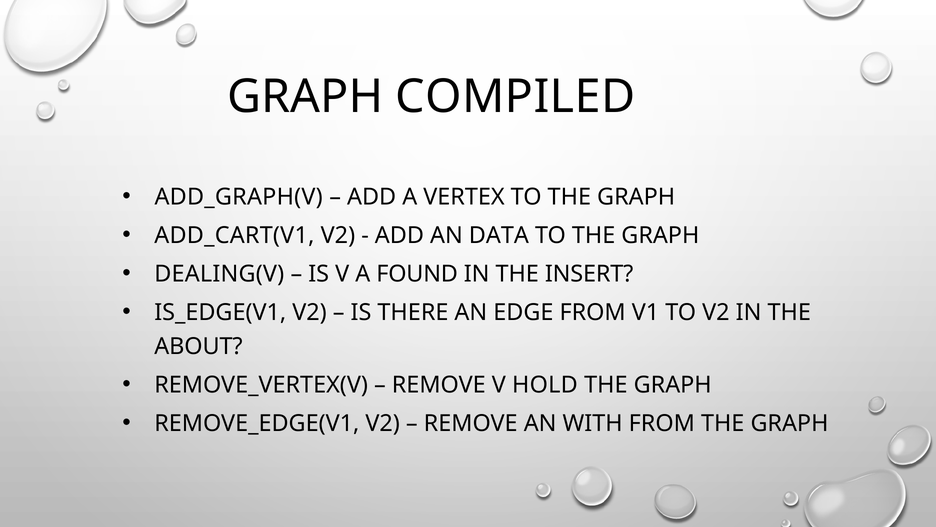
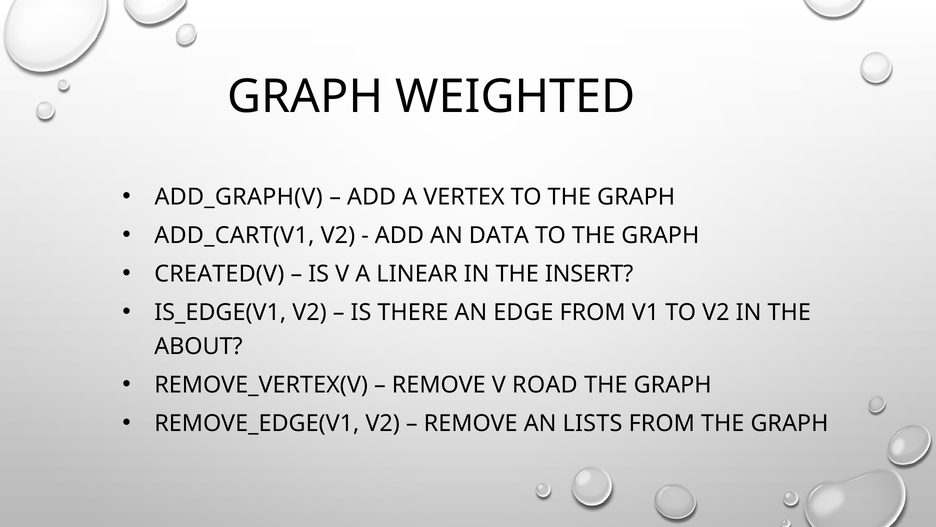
COMPILED: COMPILED -> WEIGHTED (516, 97)
DEALING(V: DEALING(V -> CREATED(V (219, 274)
FOUND: FOUND -> LINEAR (417, 274)
HOLD: HOLD -> ROAD (545, 385)
WITH: WITH -> LISTS (592, 423)
